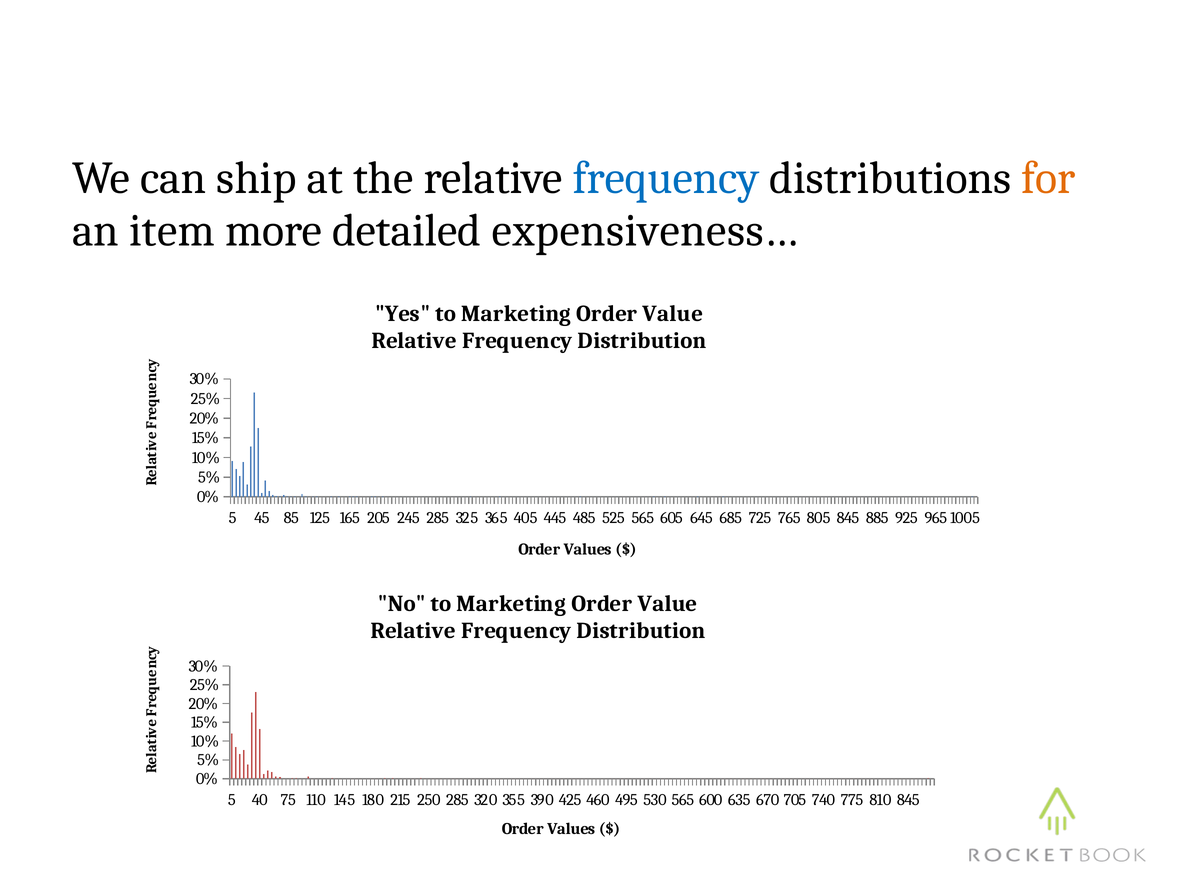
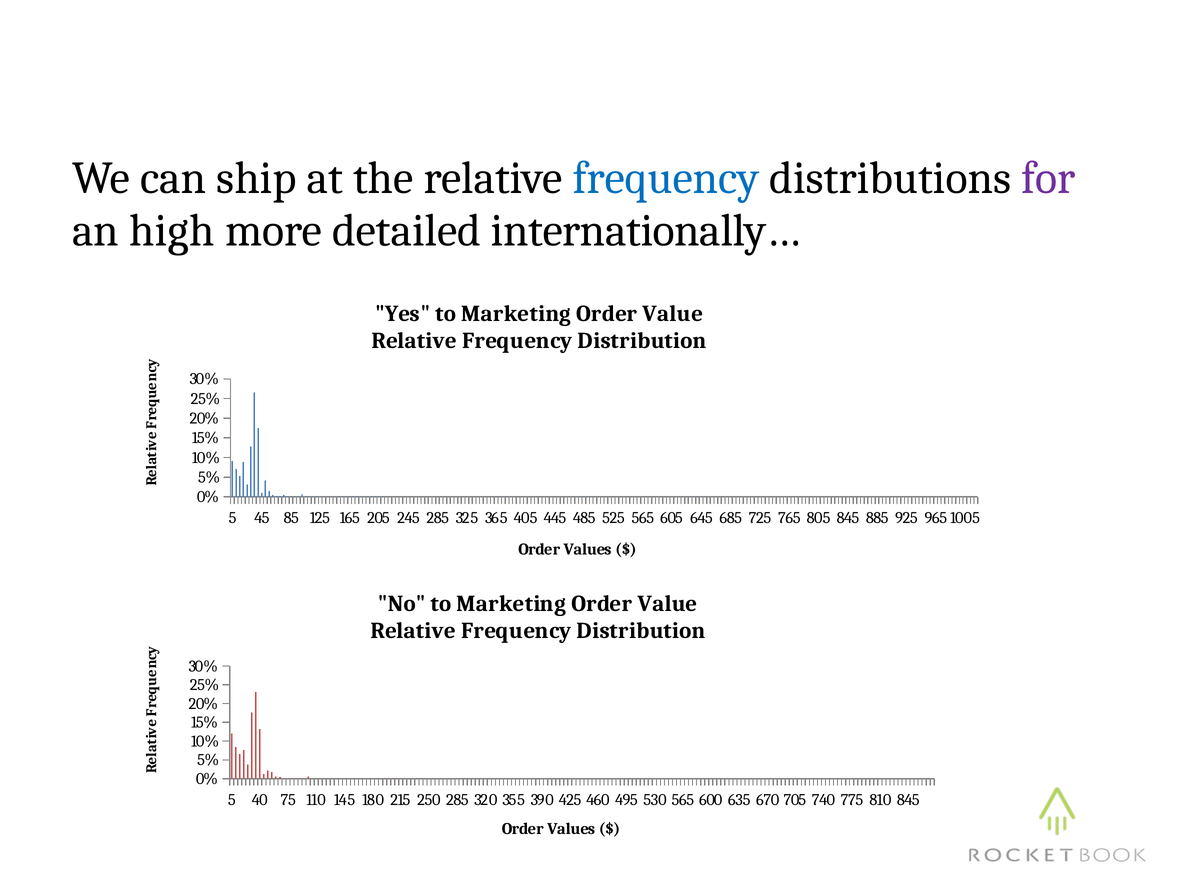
for colour: orange -> purple (1048, 178)
item: item -> high (172, 231)
expensiveness…: expensiveness… -> internationally… (646, 231)
